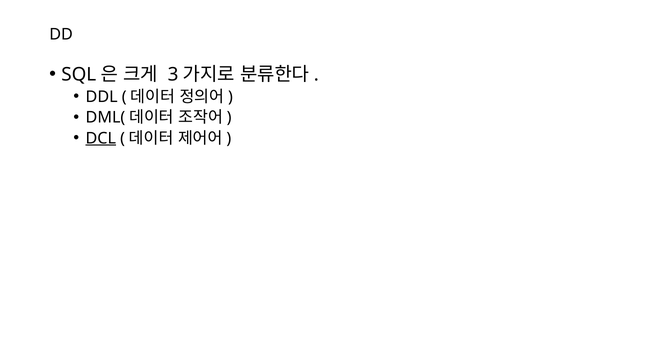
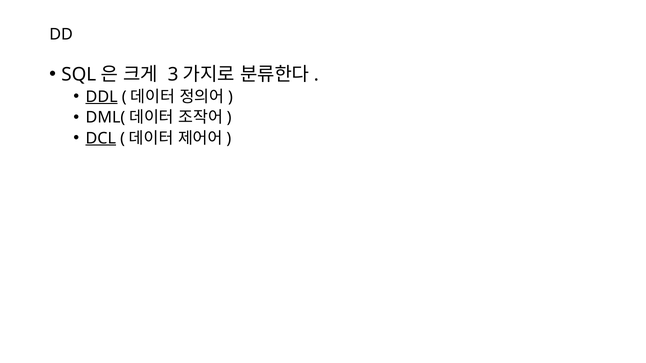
DDL underline: none -> present (102, 97)
